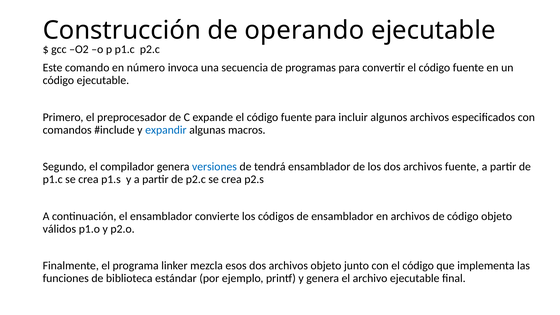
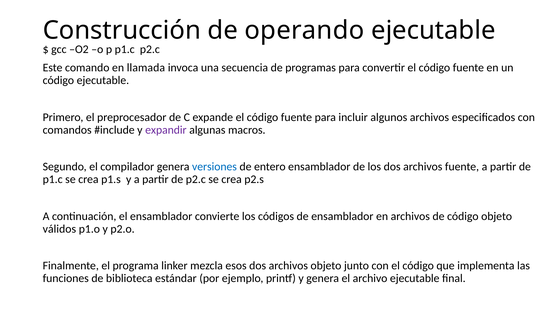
número: número -> llamada (146, 68)
expandir colour: blue -> purple (166, 130)
tendrá: tendrá -> entero (270, 167)
